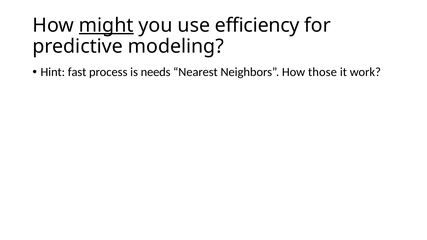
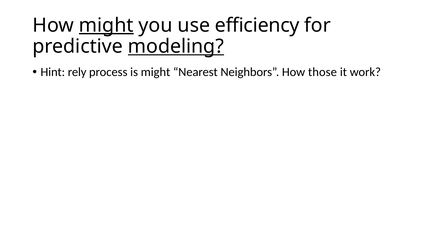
modeling underline: none -> present (176, 46)
fast: fast -> rely (77, 72)
is needs: needs -> might (156, 72)
